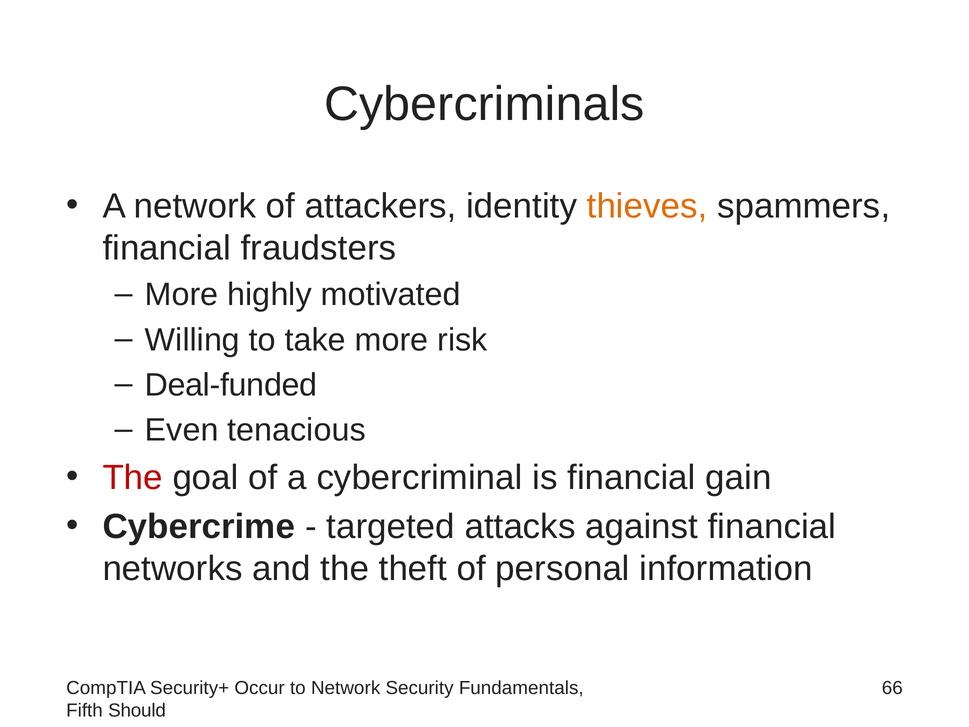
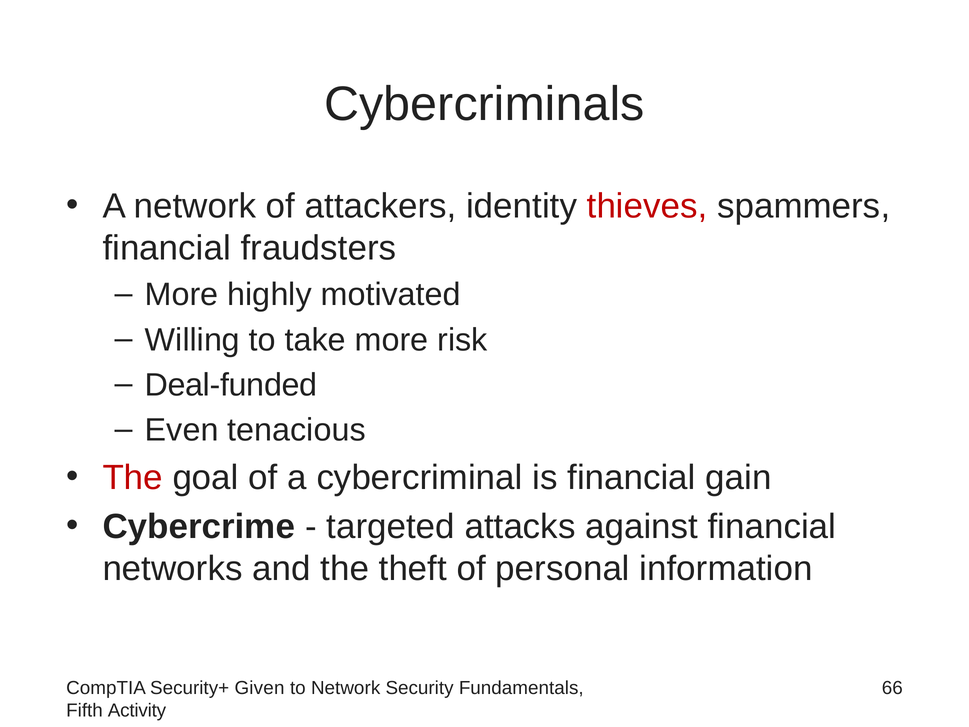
thieves colour: orange -> red (647, 206)
Occur: Occur -> Given (259, 688)
Should: Should -> Activity (137, 710)
